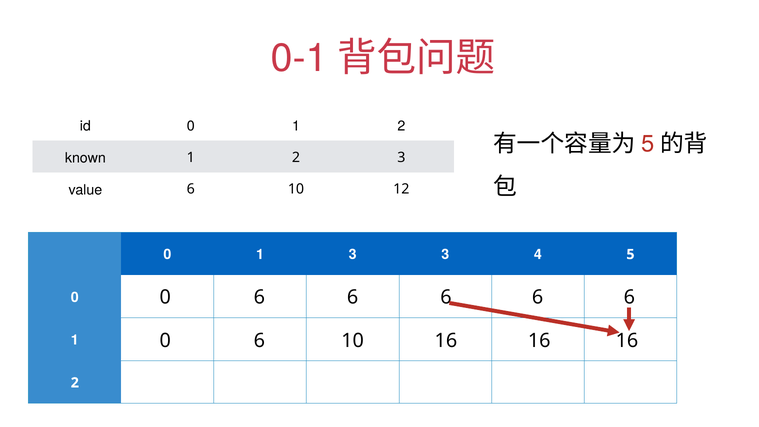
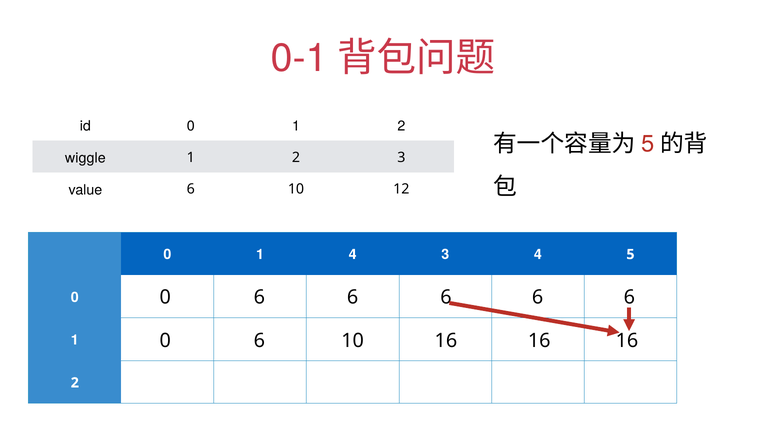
known: known -> wiggle (85, 158)
1 3: 3 -> 4 (353, 255)
